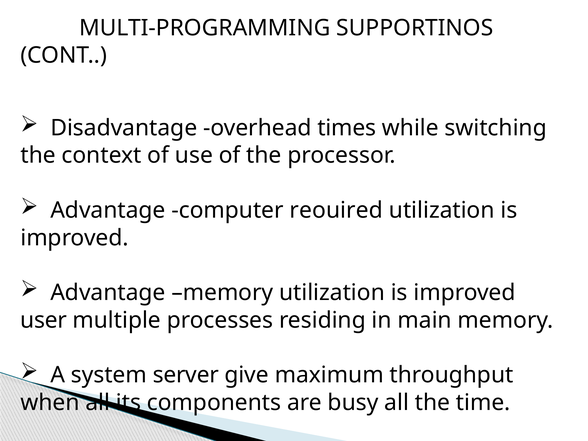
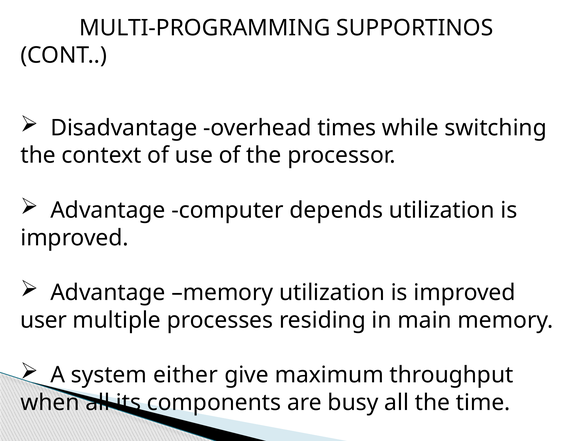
reouired: reouired -> depends (336, 210)
server: server -> either (186, 375)
